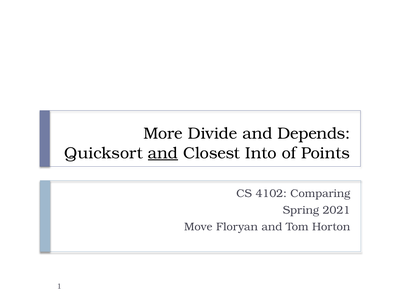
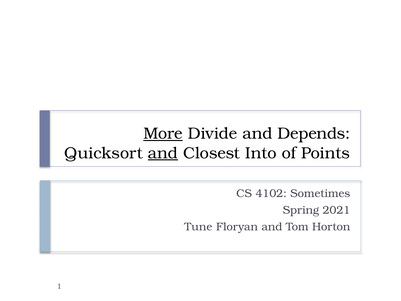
More underline: none -> present (163, 134)
Comparing: Comparing -> Sometimes (320, 193)
Move: Move -> Tune (198, 227)
